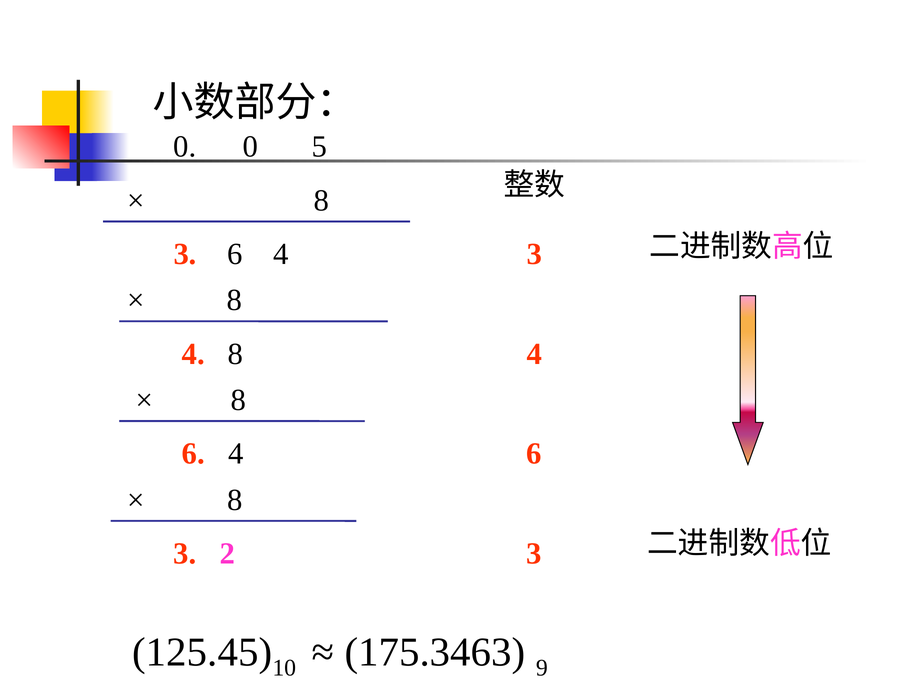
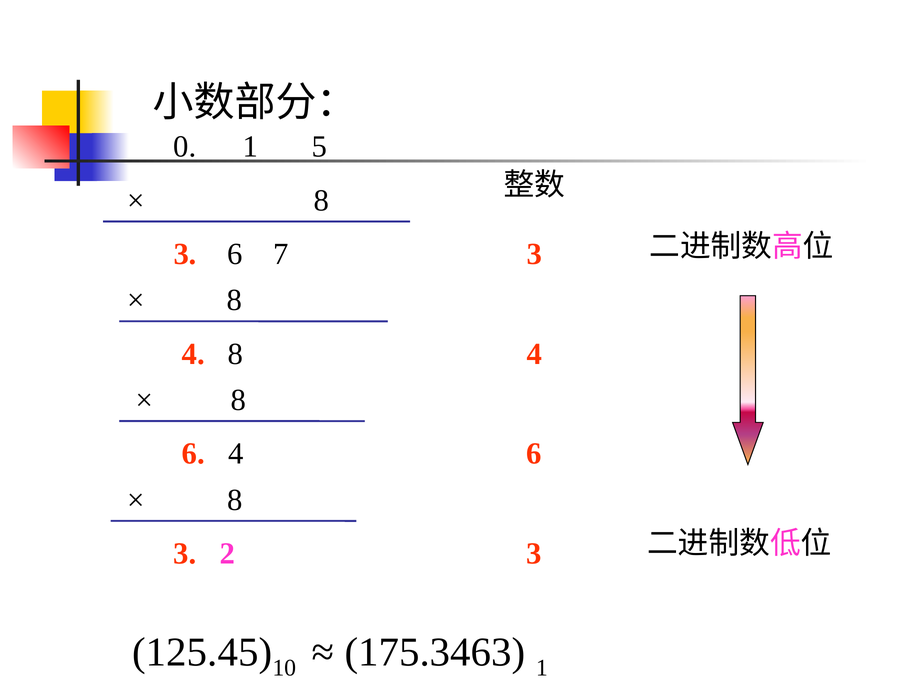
0 0: 0 -> 1 (250, 147)
6 4: 4 -> 7 (281, 254)
175.3463 9: 9 -> 1 (542, 668)
